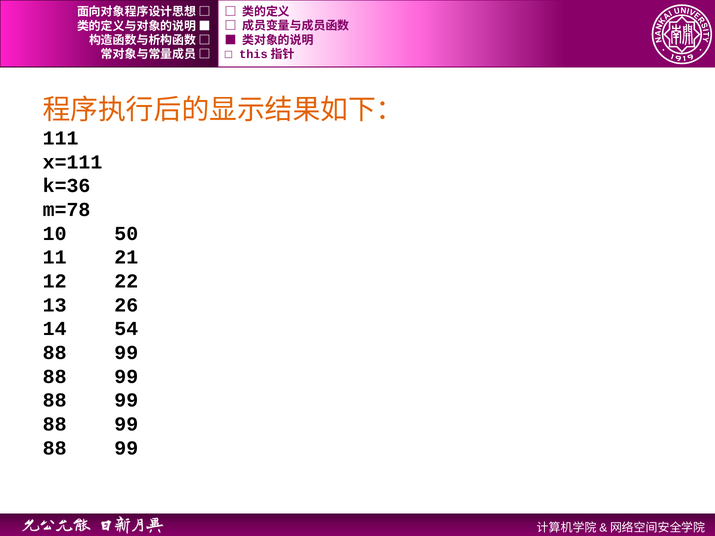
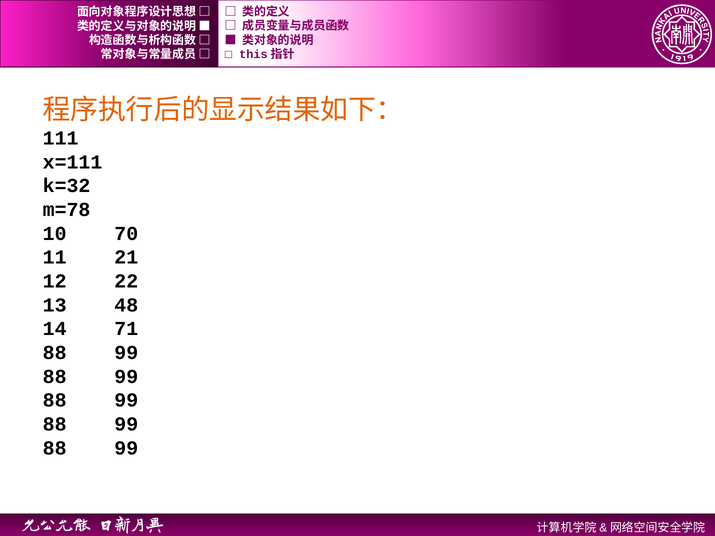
k=36: k=36 -> k=32 (67, 186)
50: 50 -> 70 (126, 234)
26: 26 -> 48 (126, 305)
54: 54 -> 71 (126, 329)
